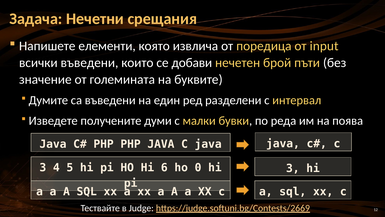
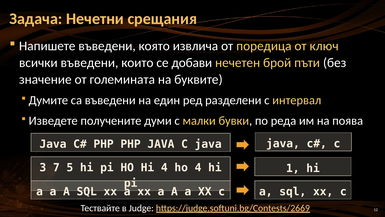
Напишете елементи: елементи -> въведени (107, 46)
input: input -> ключ (324, 46)
4: 4 -> 7 (56, 167)
Hi 6: 6 -> 4 (164, 167)
ho 0: 0 -> 4 (198, 167)
3: 3 -> 1 (293, 168)
